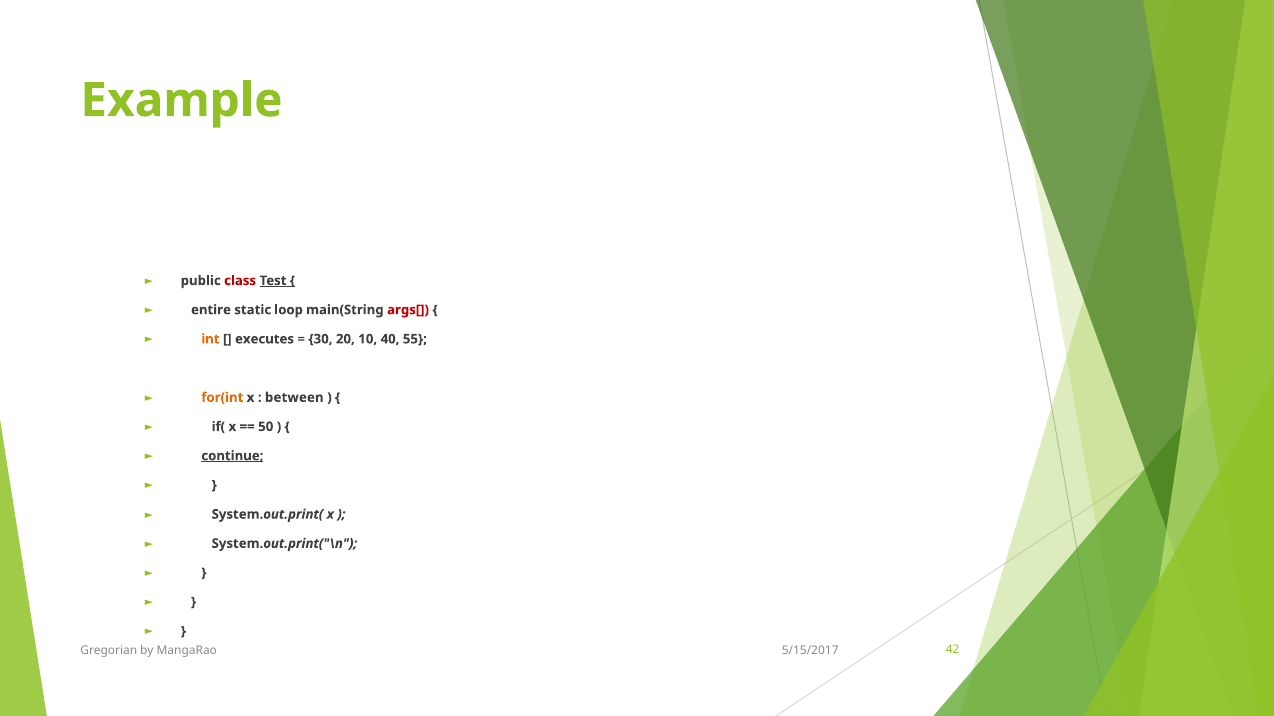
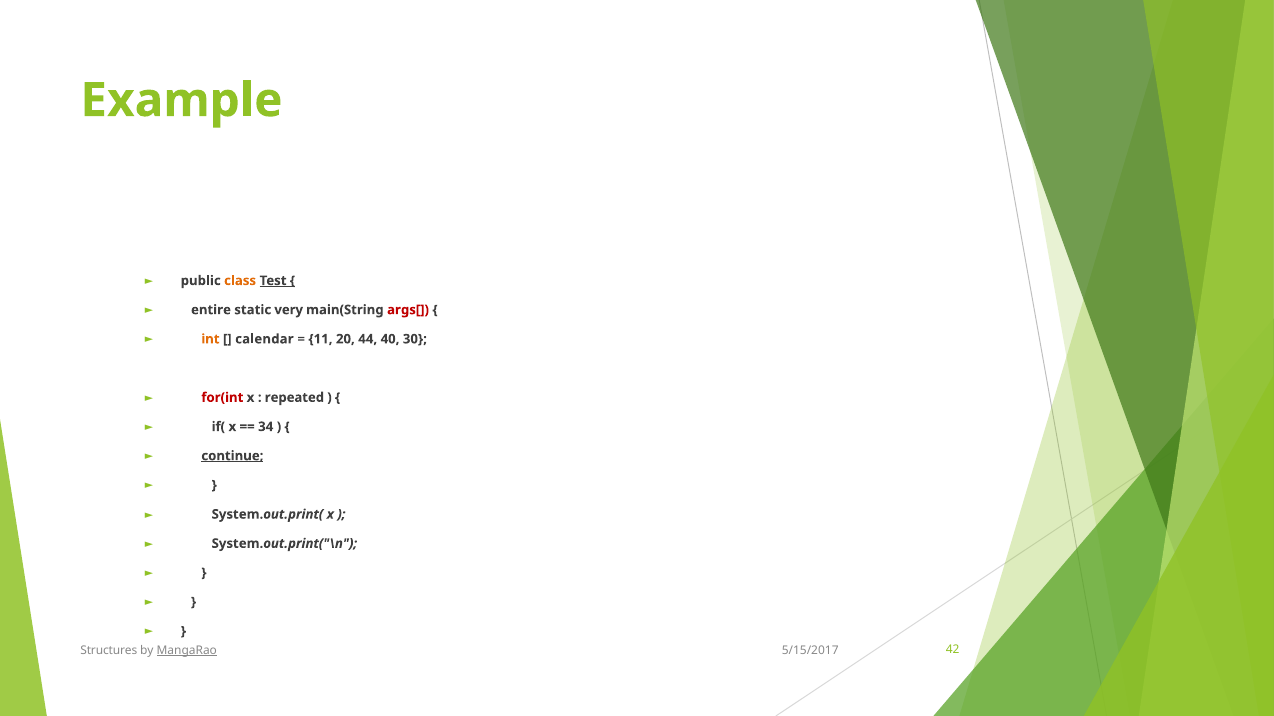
class colour: red -> orange (240, 281)
loop: loop -> very (289, 310)
executes: executes -> calendar (264, 339)
30: 30 -> 11 (320, 339)
10: 10 -> 44 (368, 339)
55: 55 -> 30 (415, 339)
for(int colour: orange -> red (222, 398)
between: between -> repeated (294, 398)
50: 50 -> 34 (266, 427)
Gregorian: Gregorian -> Structures (109, 651)
MangaRao underline: none -> present (187, 651)
